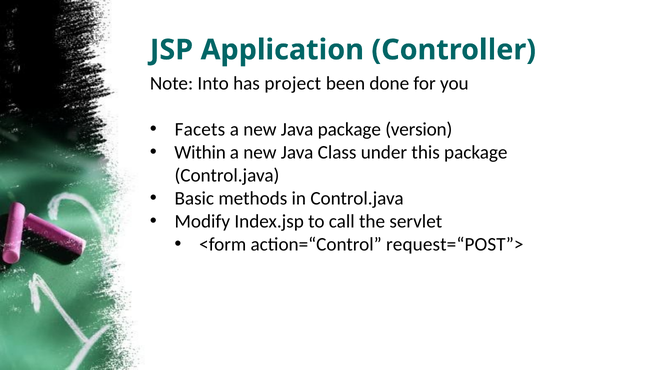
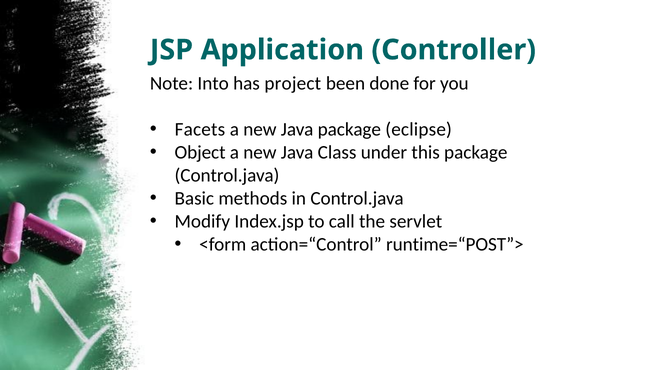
version: version -> eclipse (419, 129)
Within: Within -> Object (200, 152)
request=“POST”>: request=“POST”> -> runtime=“POST”> (455, 245)
